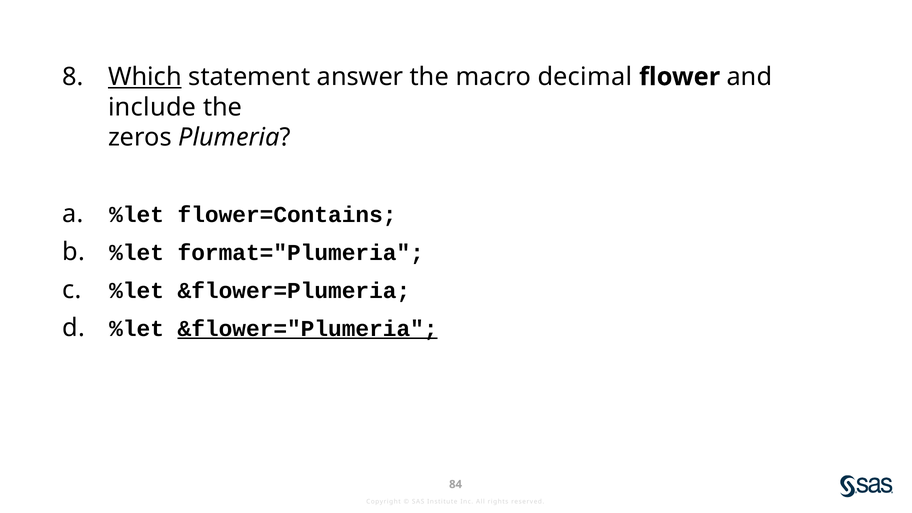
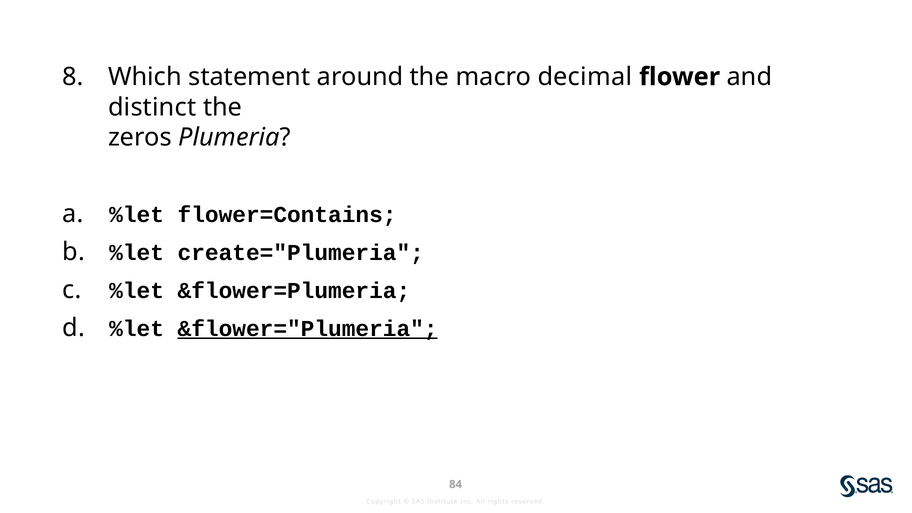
Which underline: present -> none (145, 77)
answer: answer -> around (360, 77)
include: include -> distinct (152, 107)
format="Plumeria: format="Plumeria -> create="Plumeria (301, 253)
